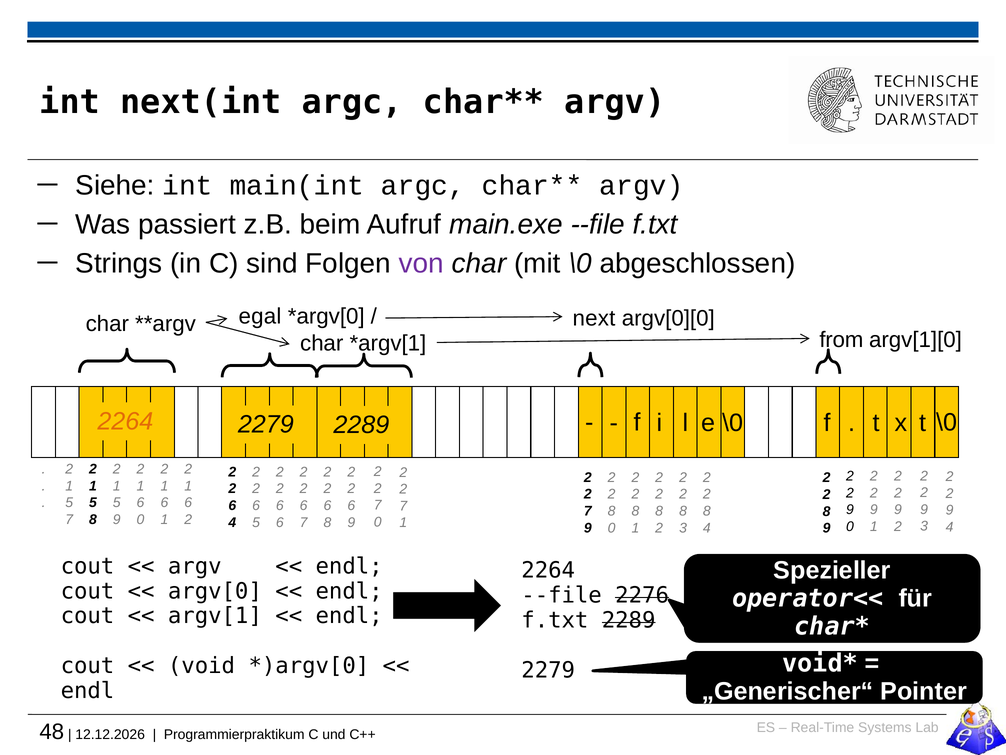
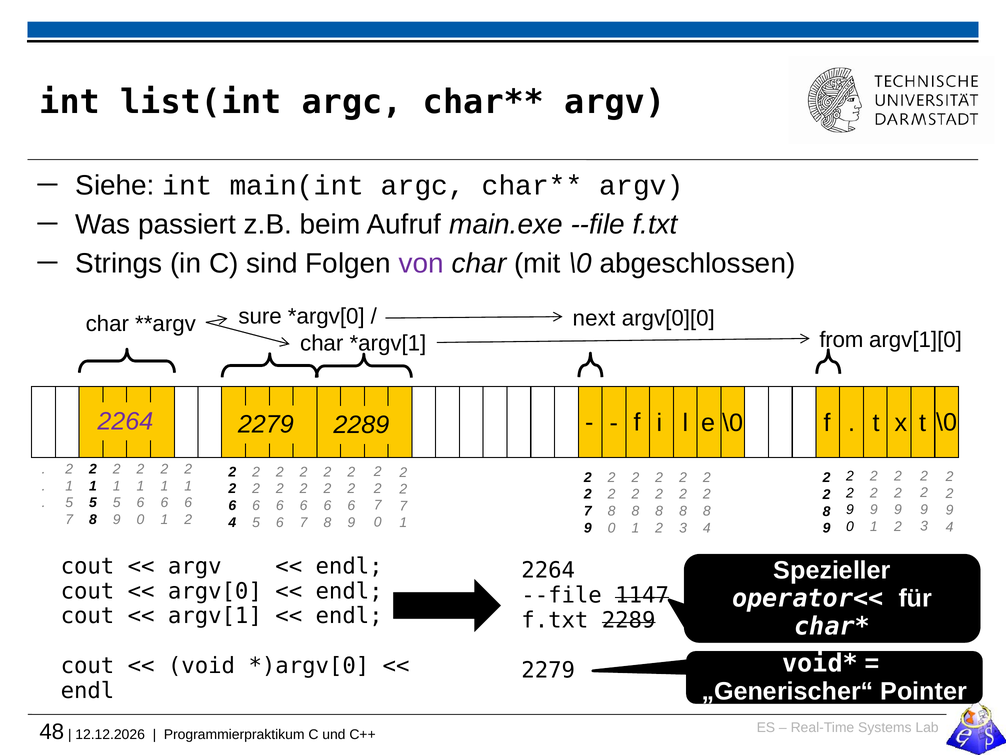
next(int: next(int -> list(int (201, 102)
egal: egal -> sure (260, 316)
2264 colour: orange -> purple (125, 421)
2276: 2276 -> 1147 (642, 595)
